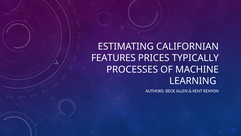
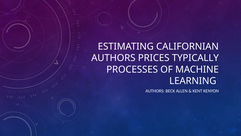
FEATURES: FEATURES -> AUTHORS (113, 58)
